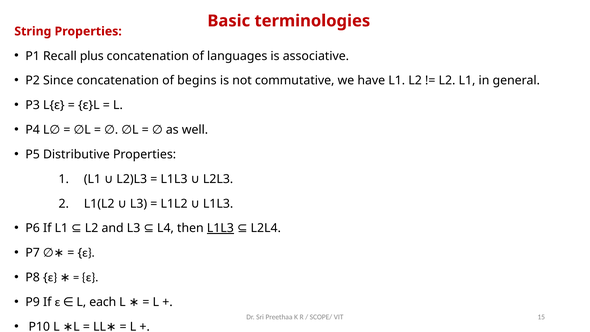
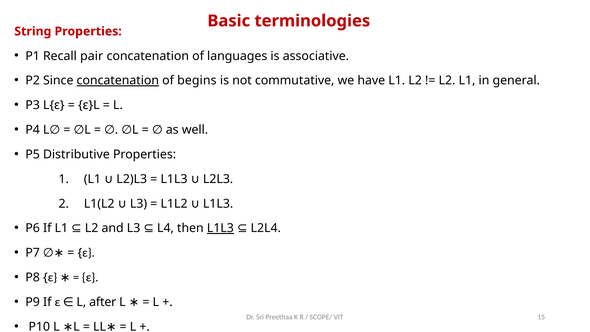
plus: plus -> pair (92, 56)
concatenation underline: none -> present (118, 81)
each: each -> after (103, 302)
